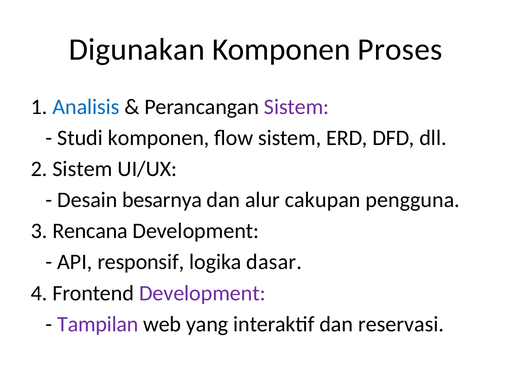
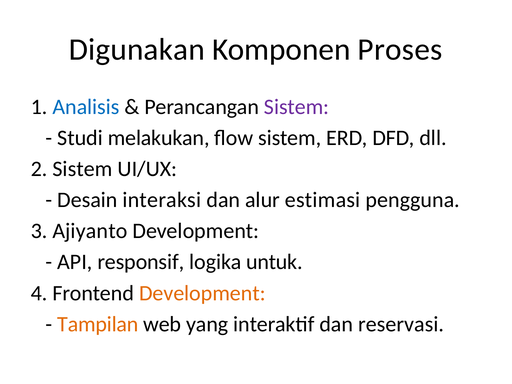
Studi komponen: komponen -> melakukan (159, 138)
besarnya: besarnya -> interaksi (162, 200)
cakupan: cakupan -> estimasi (323, 200)
Rencana: Rencana -> Ajiyanto (90, 231)
dasar: dasar -> untuk (274, 262)
Development colour: purple -> orange (202, 293)
Tampilan colour: purple -> orange (98, 324)
